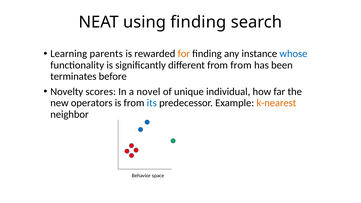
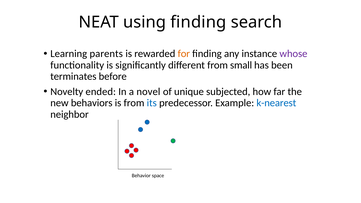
whose colour: blue -> purple (293, 54)
from from: from -> small (241, 65)
scores: scores -> ended (101, 92)
individual: individual -> subjected (228, 92)
operators: operators -> behaviors (92, 103)
k-nearest colour: orange -> blue (276, 103)
